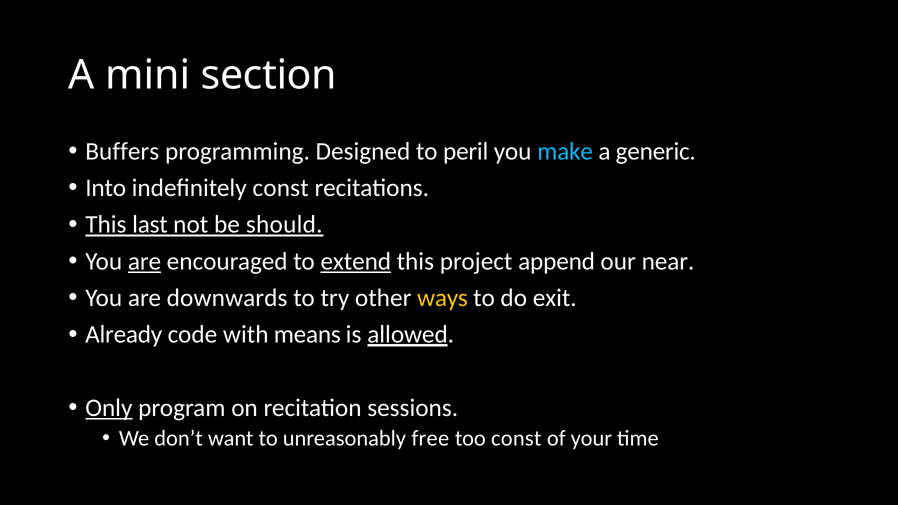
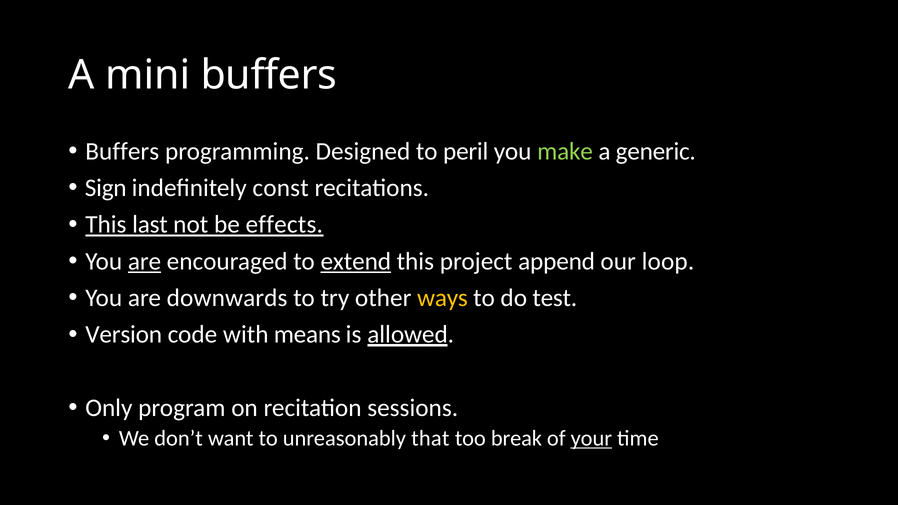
mini section: section -> buffers (269, 75)
make colour: light blue -> light green (565, 151)
Into: Into -> Sign (106, 188)
should: should -> effects (284, 225)
near: near -> loop (668, 261)
exit: exit -> test (555, 298)
Already: Already -> Version (124, 335)
Only underline: present -> none (109, 408)
free: free -> that (430, 438)
too const: const -> break (516, 438)
your underline: none -> present (591, 438)
